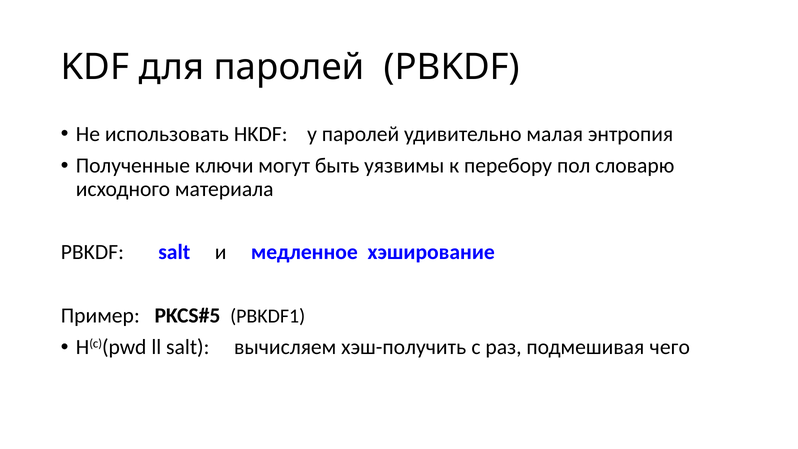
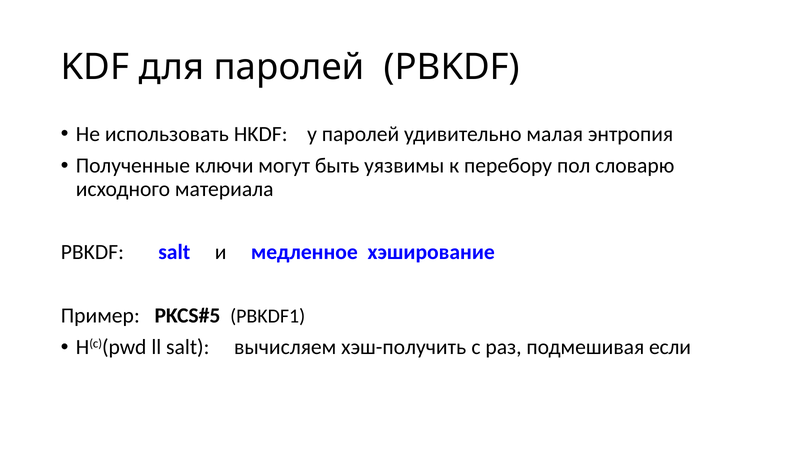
чего: чего -> если (670, 347)
